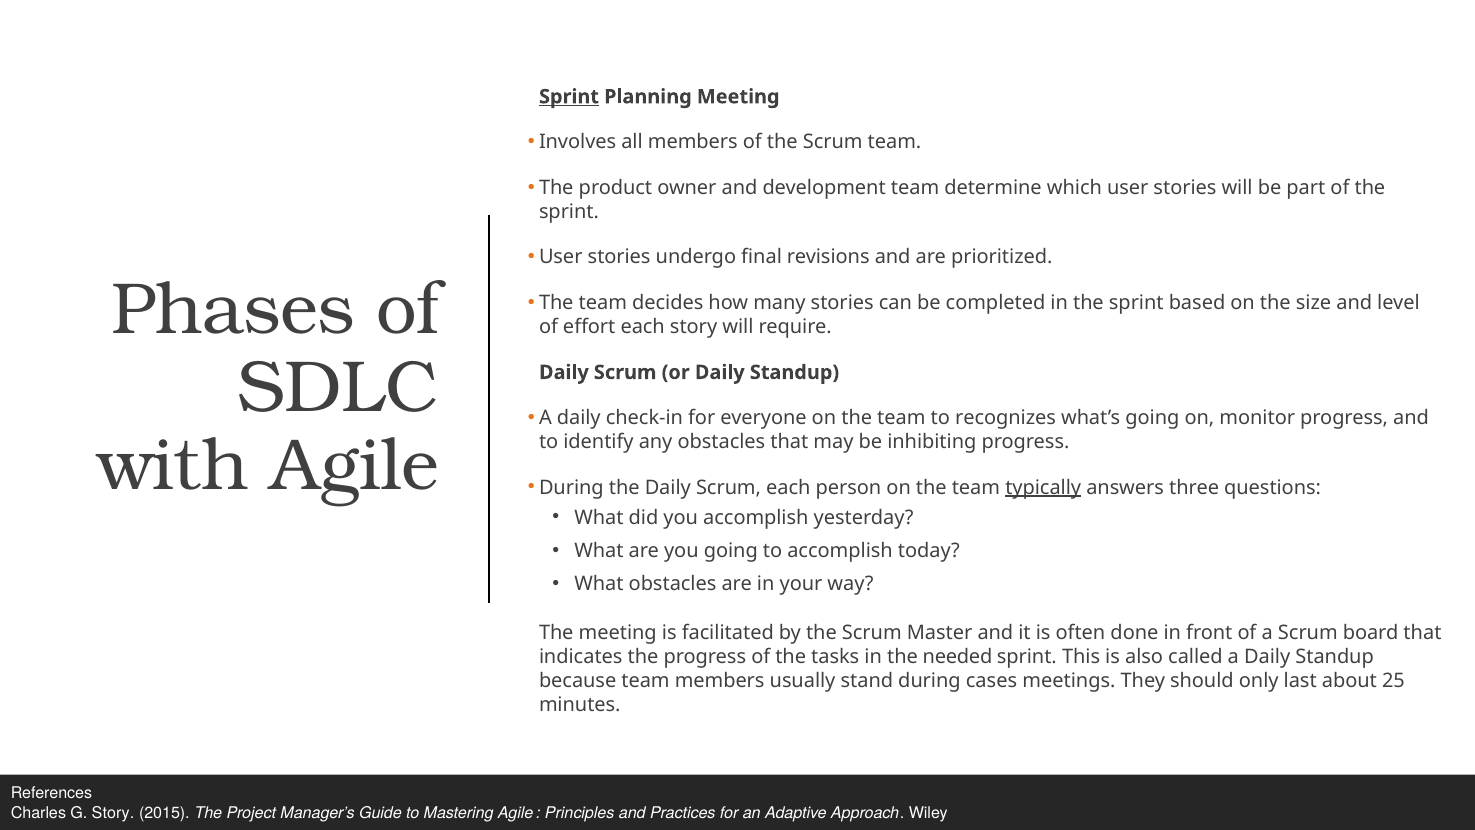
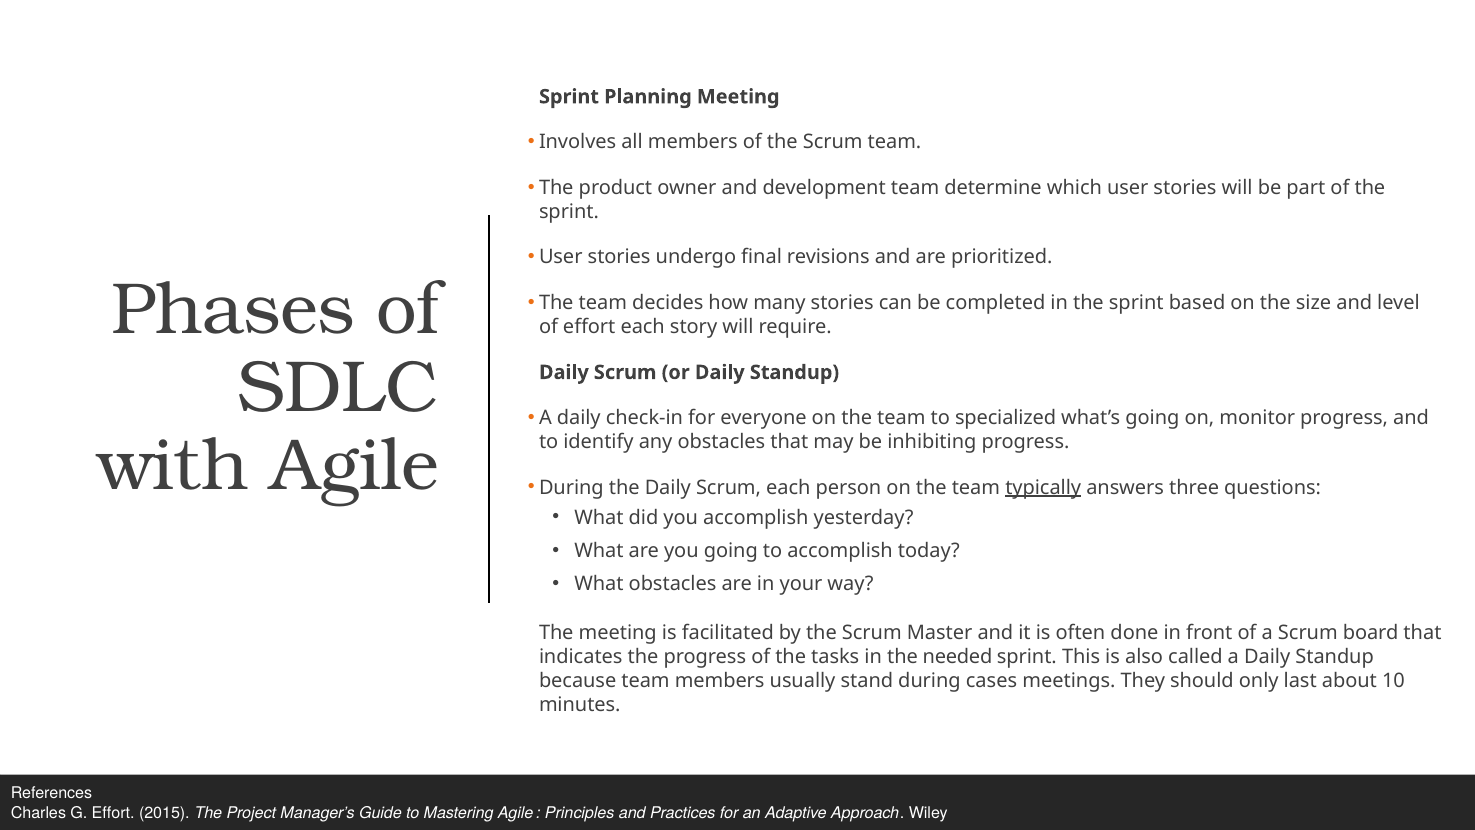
Sprint underline: present -> none (569, 97)
recognizes: recognizes -> specialized (1006, 418)
25: 25 -> 10 (1393, 680)
G Story: Story -> Effort (113, 813)
